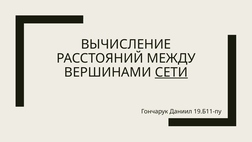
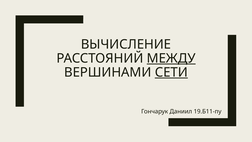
МЕЖДУ underline: none -> present (171, 58)
